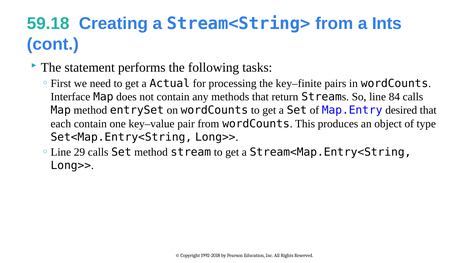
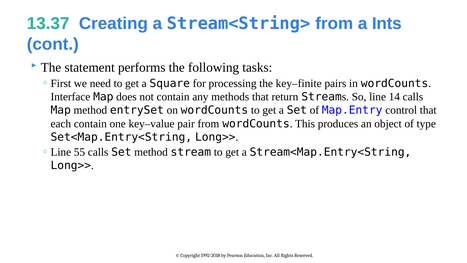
59.18: 59.18 -> 13.37 (48, 24)
Actual: Actual -> Square (170, 83)
84: 84 -> 14 (394, 97)
desired: desired -> control (401, 110)
29: 29 -> 55 (79, 152)
